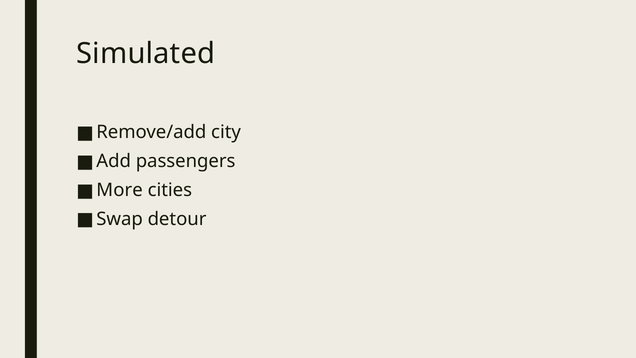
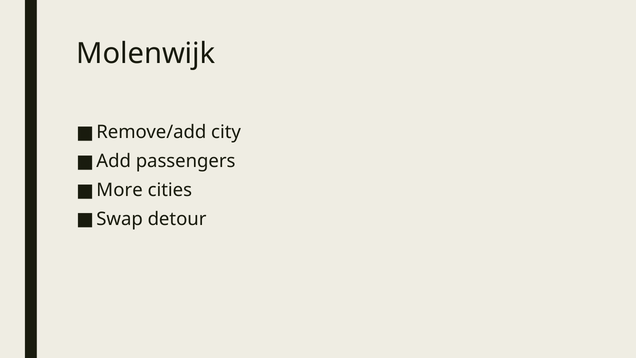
Simulated: Simulated -> Molenwijk (146, 53)
